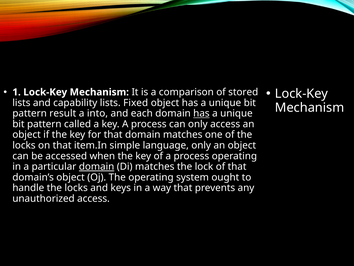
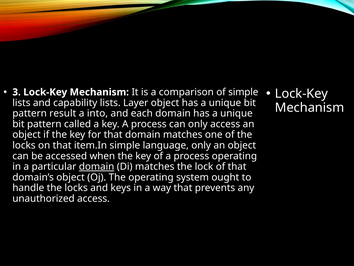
1: 1 -> 3 (17, 92)
of stored: stored -> simple (243, 92)
Fixed: Fixed -> Layer (136, 103)
has underline: present -> none (201, 113)
